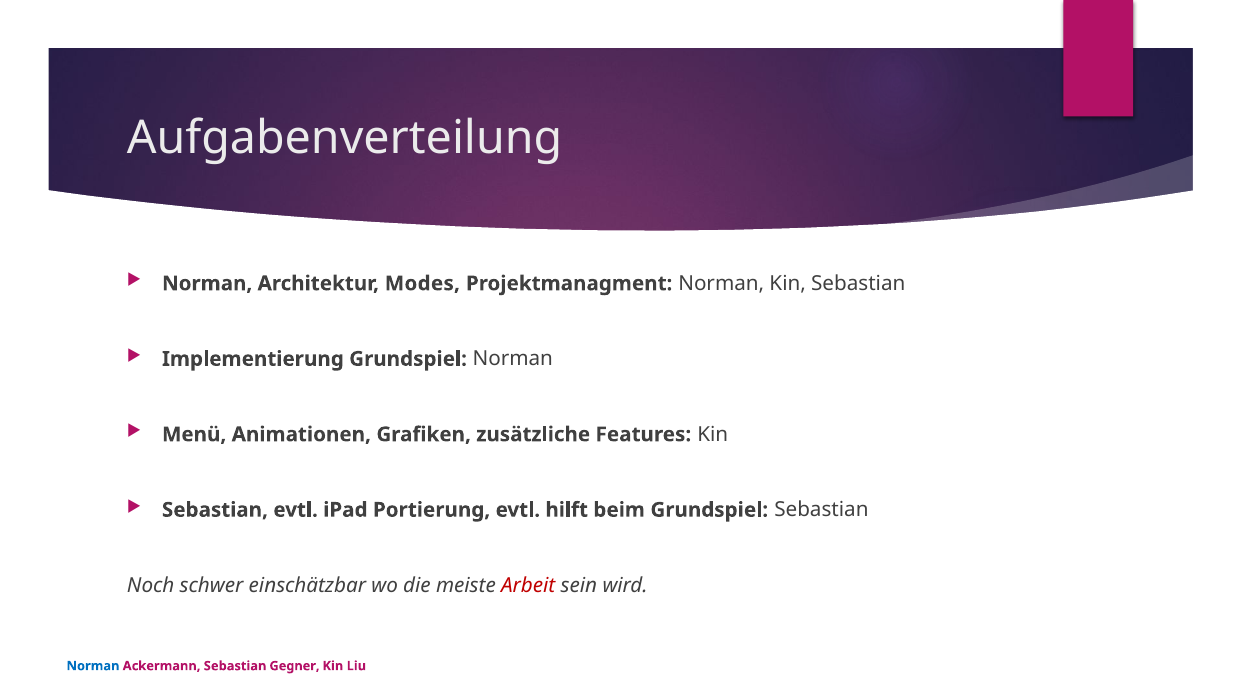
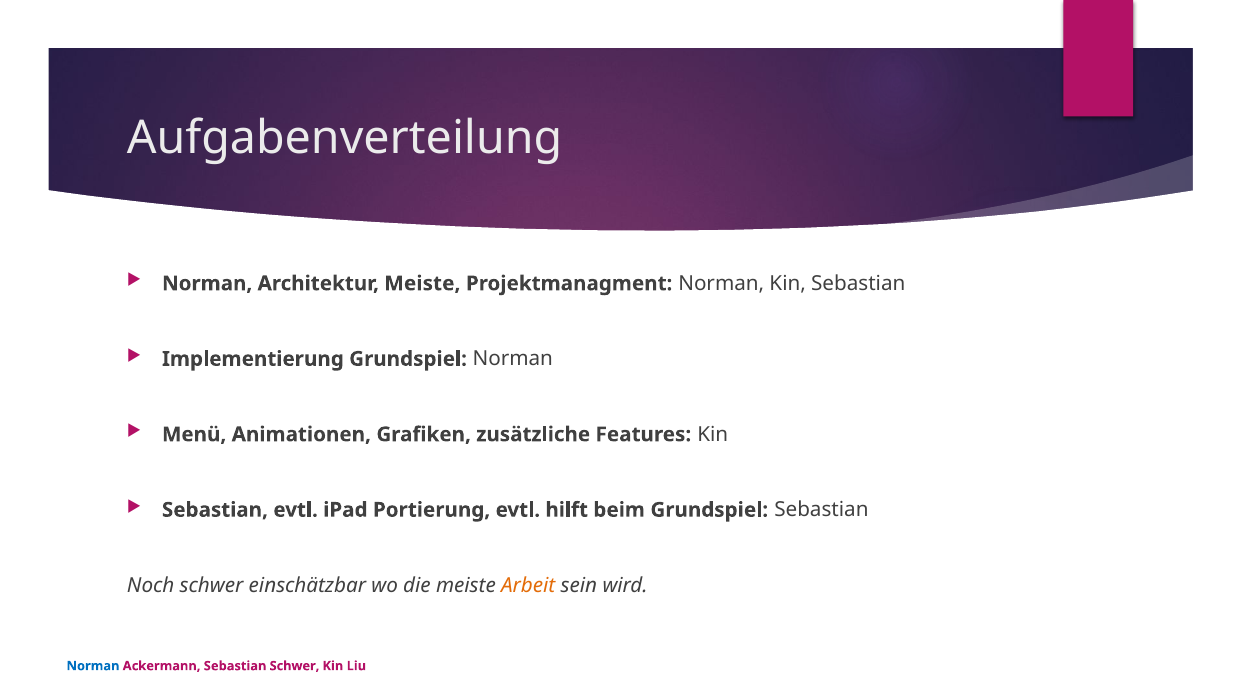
Architektur Modes: Modes -> Meiste (422, 284)
Arbeit colour: red -> orange (528, 586)
Sebastian Gegner: Gegner -> Schwer (294, 667)
